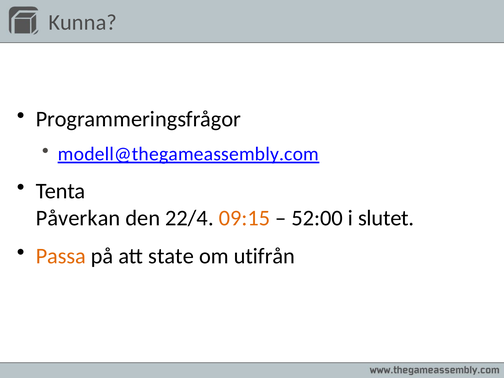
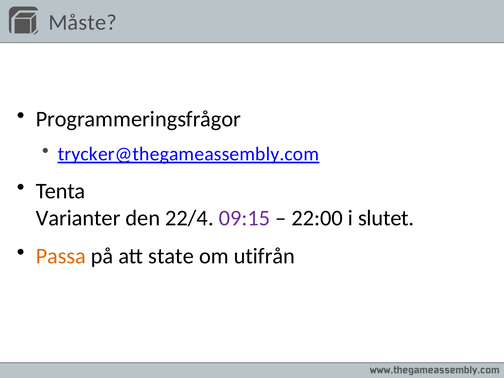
Kunna: Kunna -> Måste (83, 23)
modell@thegameassembly.com: modell@thegameassembly.com -> trycker@thegameassembly.com (188, 154)
Påverkan: Påverkan -> Varianter (78, 218)
09:15 colour: orange -> purple (244, 218)
52:00: 52:00 -> 22:00 (317, 218)
